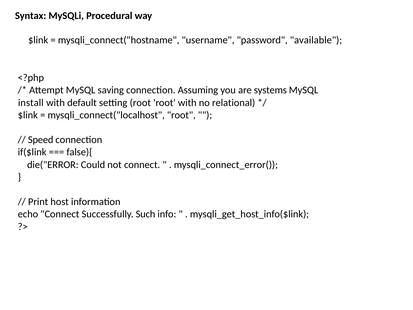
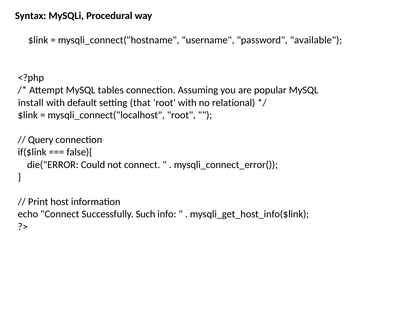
saving: saving -> tables (111, 90)
systems: systems -> popular (270, 90)
setting root: root -> that (140, 103)
Speed: Speed -> Query (41, 140)
